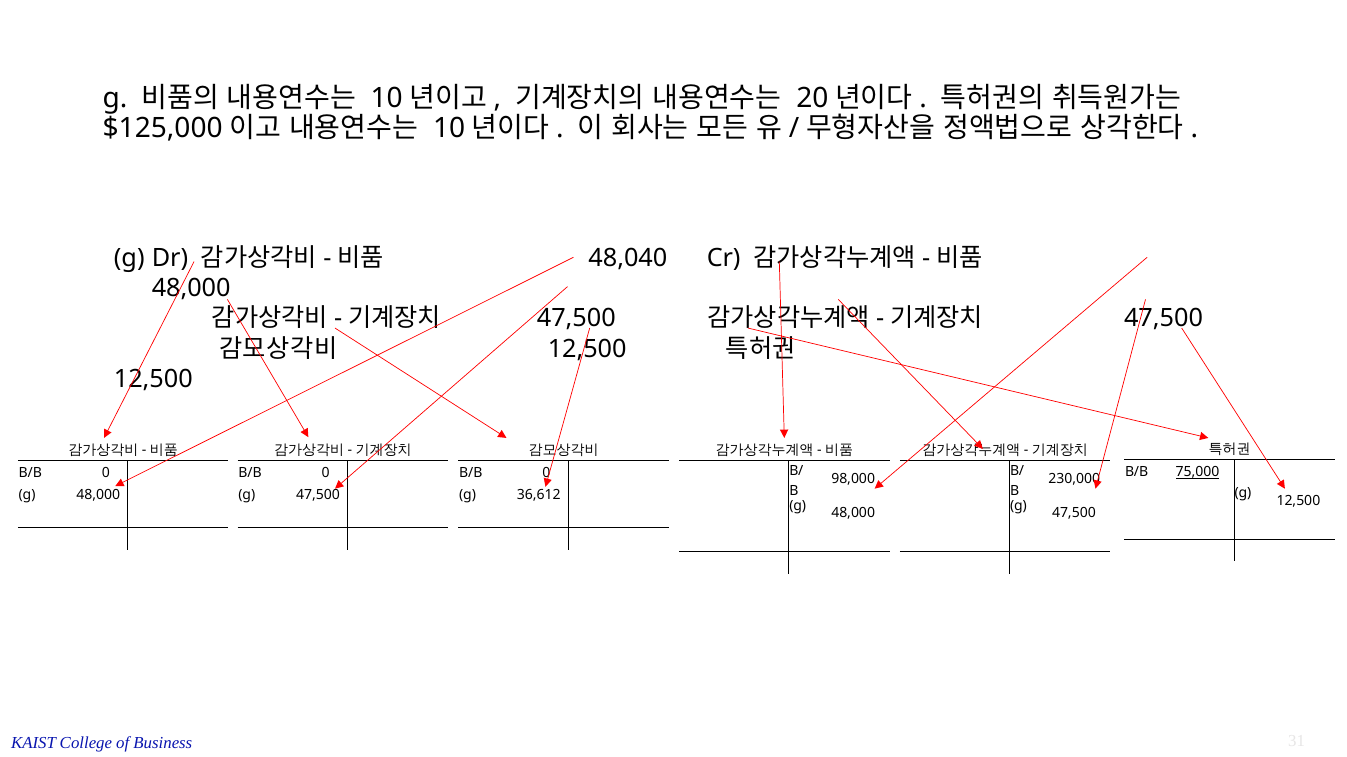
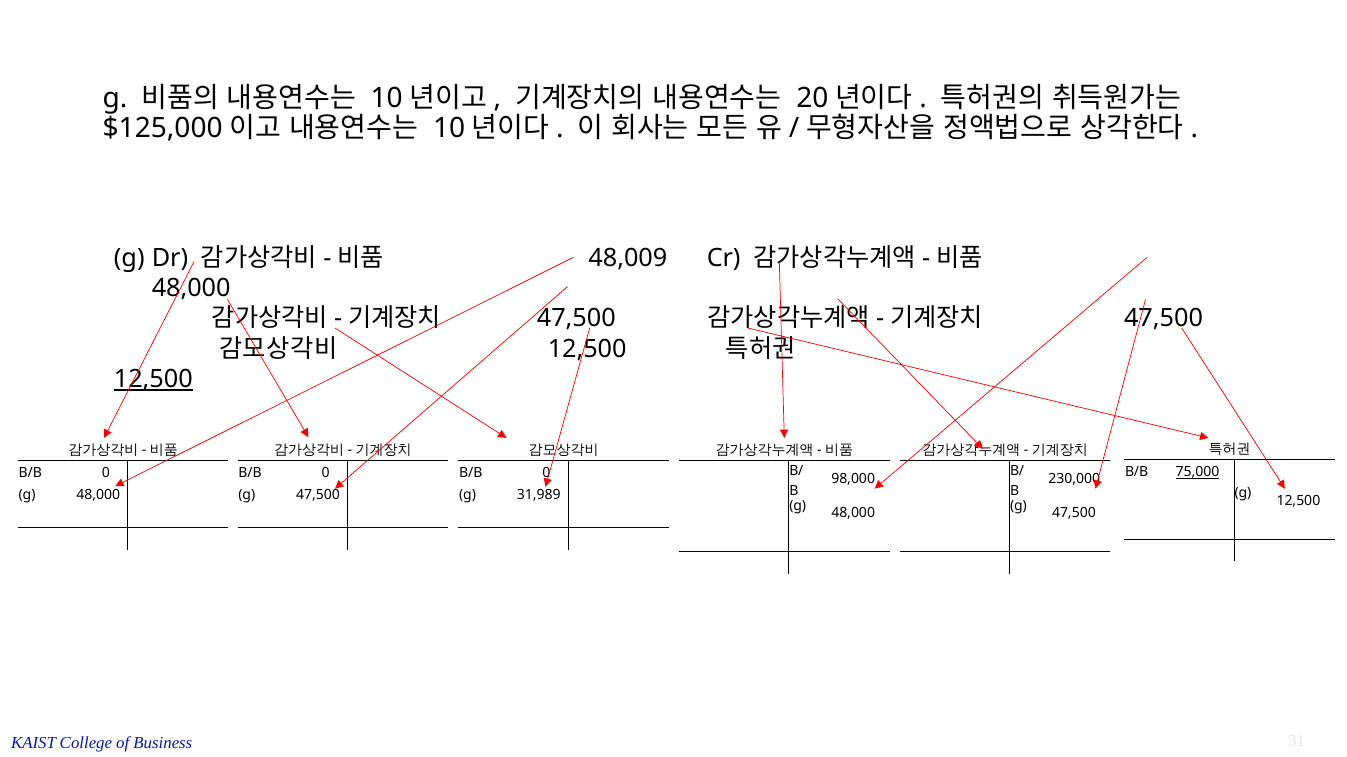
48,040: 48,040 -> 48,009 (628, 258)
12,500 underline: none -> present (153, 379)
36,612: 36,612 -> 31,989 (539, 496)
